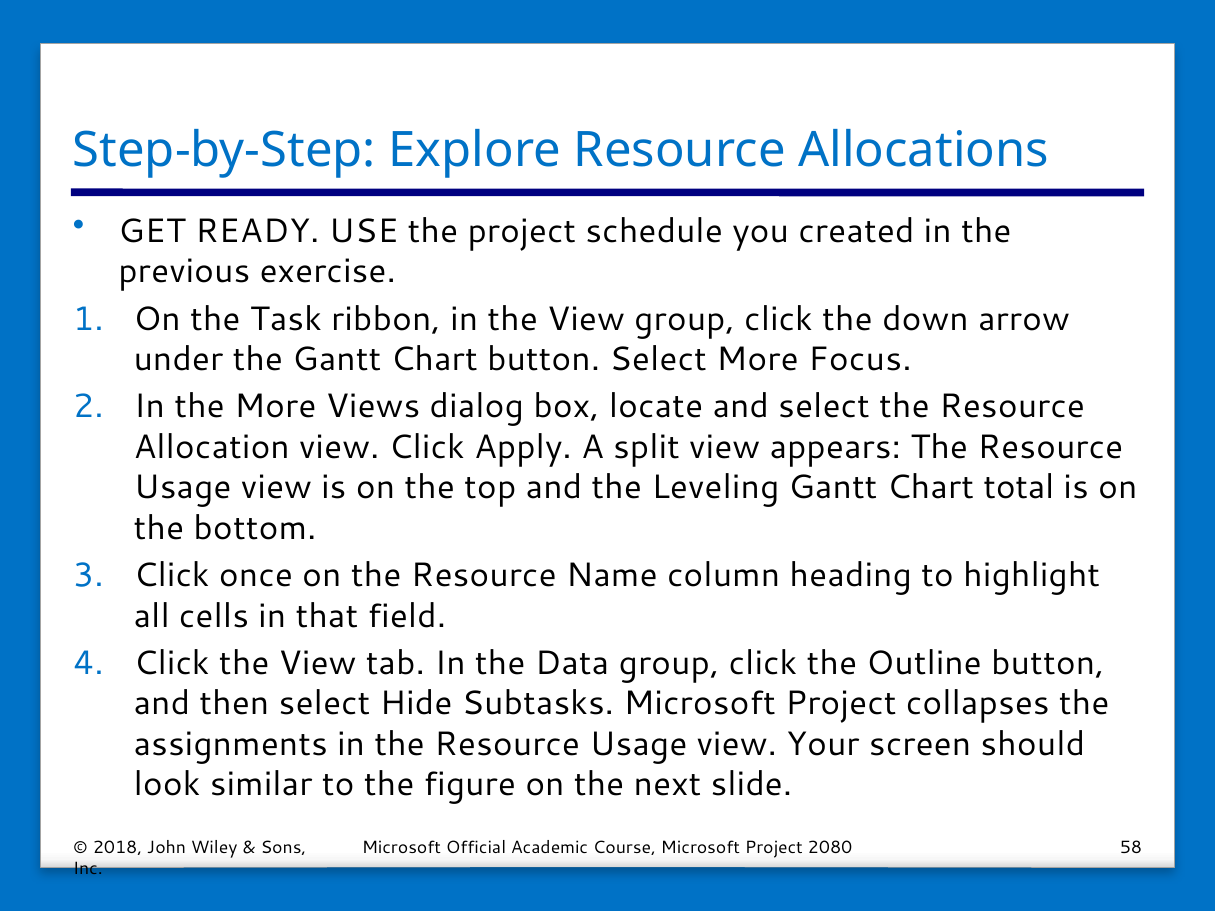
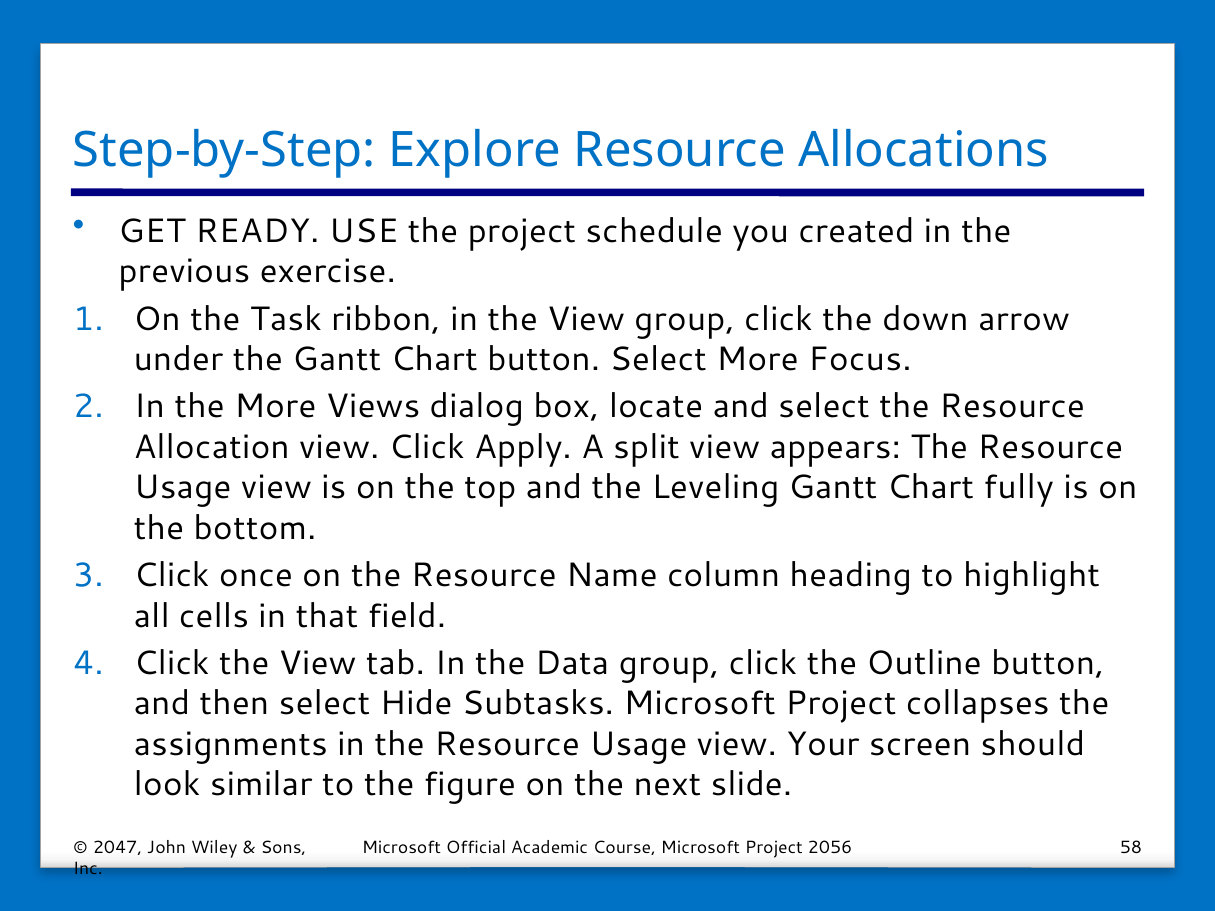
total: total -> fully (1019, 488)
2018: 2018 -> 2047 (117, 848)
2080: 2080 -> 2056 (830, 848)
